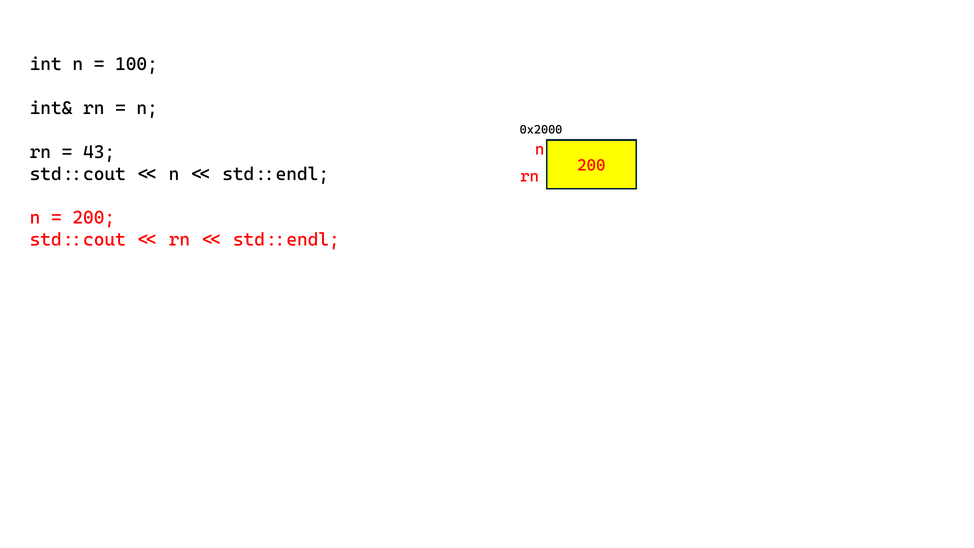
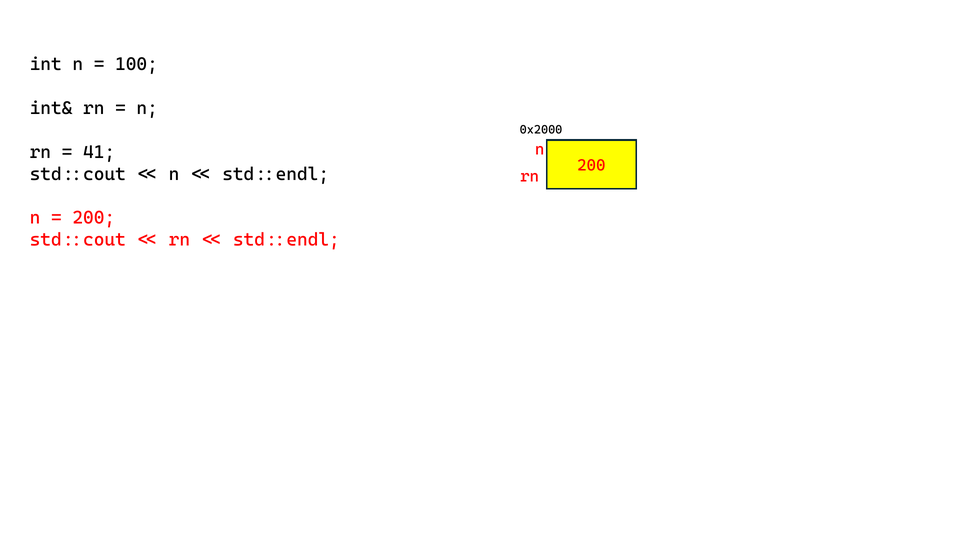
43: 43 -> 41 (99, 152)
